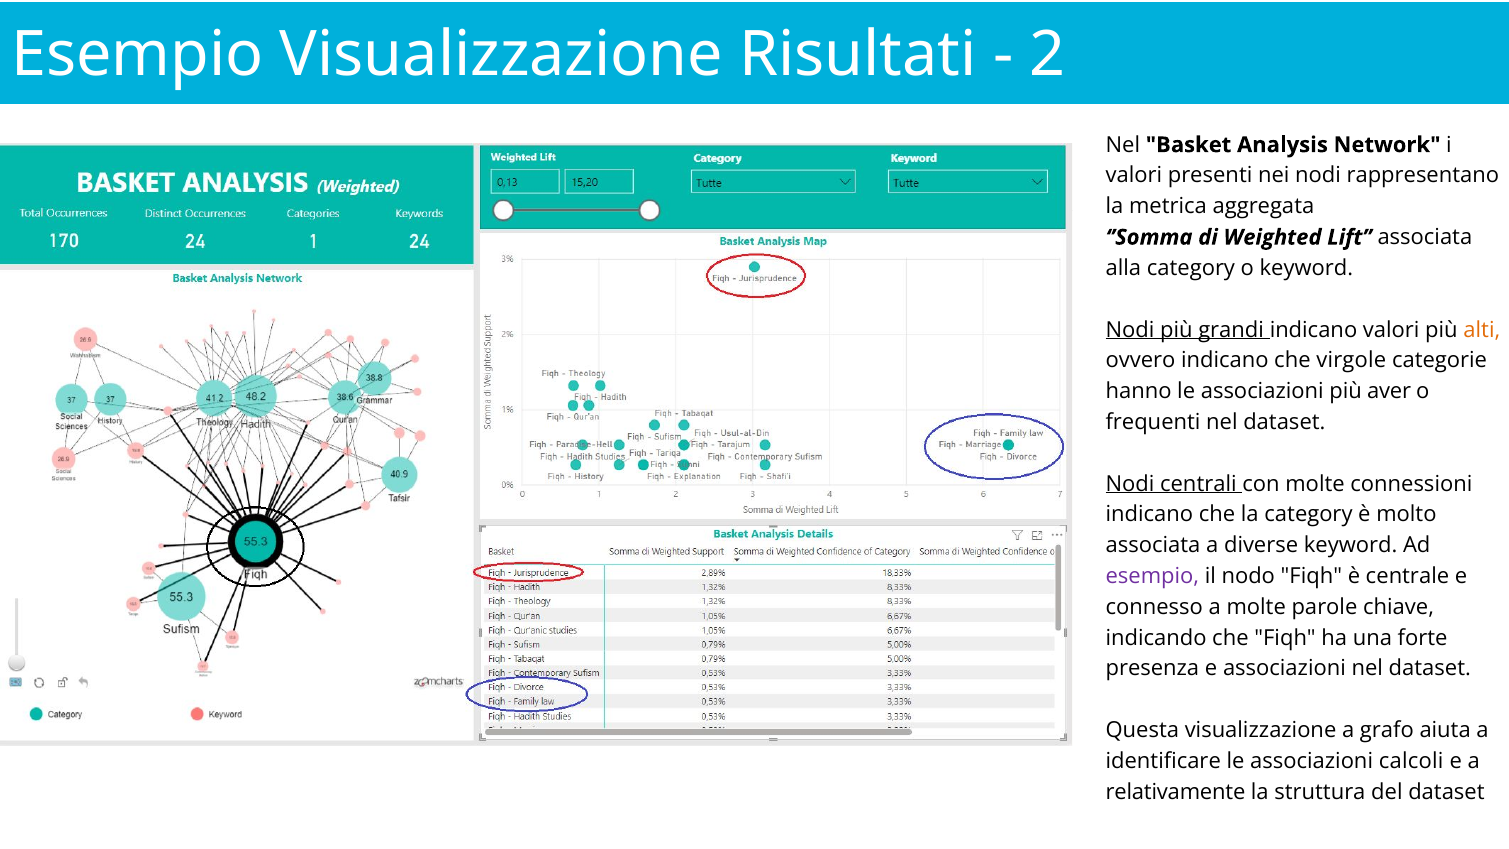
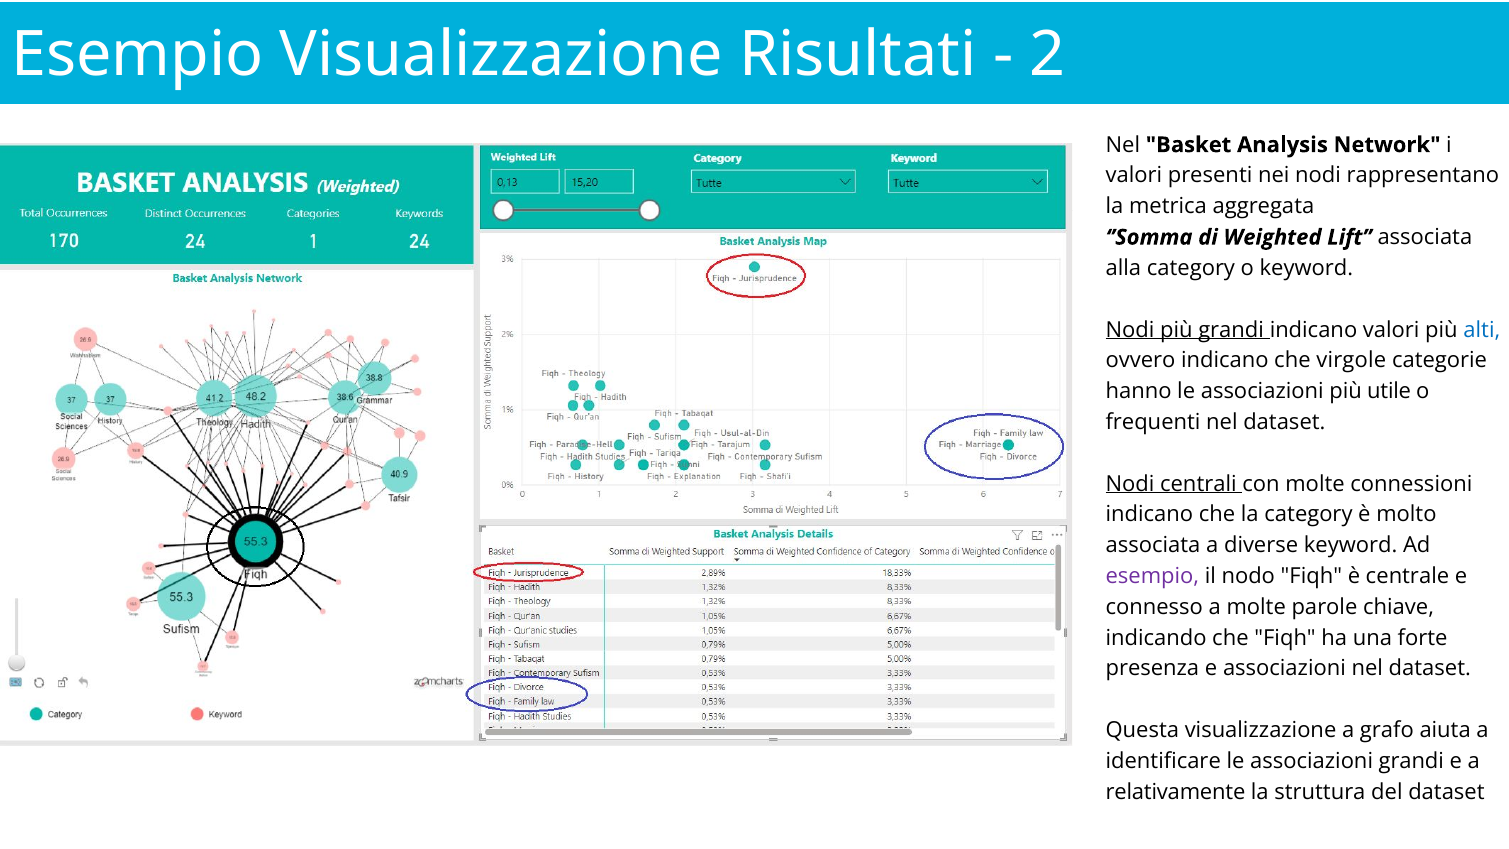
alti colour: orange -> blue (1482, 330)
aver: aver -> utile (1389, 391)
associazioni calcoli: calcoli -> grandi (1411, 761)
